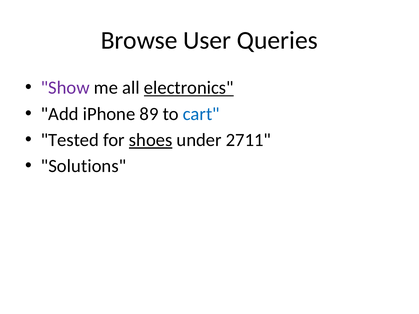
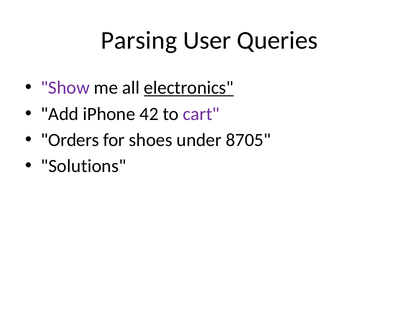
Browse: Browse -> Parsing (139, 41)
89: 89 -> 42 (149, 114)
cart colour: blue -> purple (201, 114)
Tested: Tested -> Orders (70, 140)
shoes underline: present -> none (151, 140)
2711: 2711 -> 8705 (248, 140)
